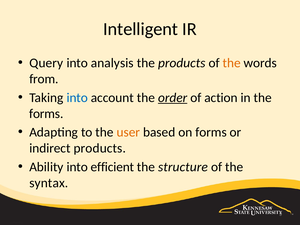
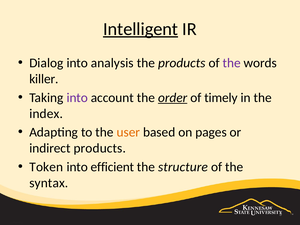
Intelligent underline: none -> present (141, 29)
Query: Query -> Dialog (46, 63)
the colour: orange -> purple (232, 63)
from: from -> killer (44, 79)
into colour: blue -> purple (77, 98)
action: action -> timely (221, 98)
forms: forms -> index (46, 114)
on forms: forms -> pages (211, 132)
Ability: Ability -> Token (46, 167)
